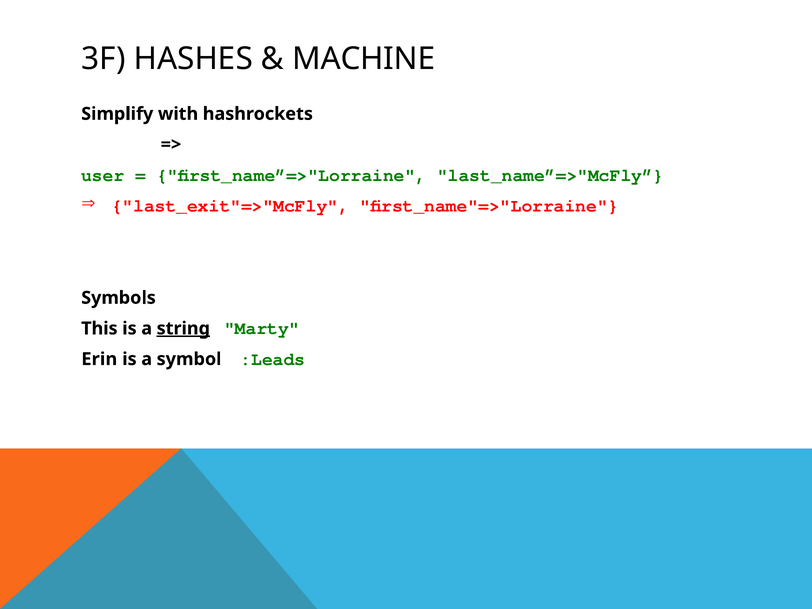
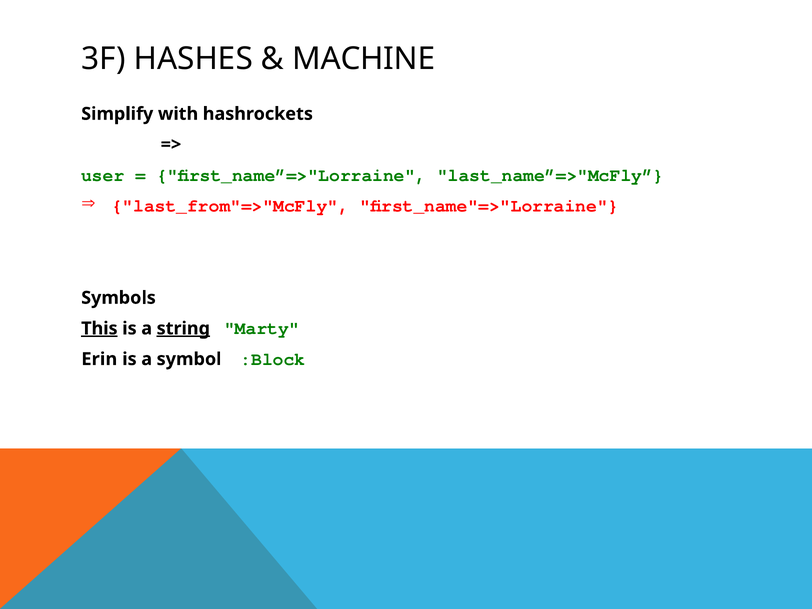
last_exit"=>"McFly: last_exit"=>"McFly -> last_from"=>"McFly (230, 206)
This underline: none -> present (99, 328)
:Leads: :Leads -> :Block (273, 359)
